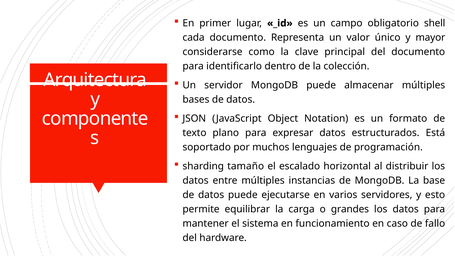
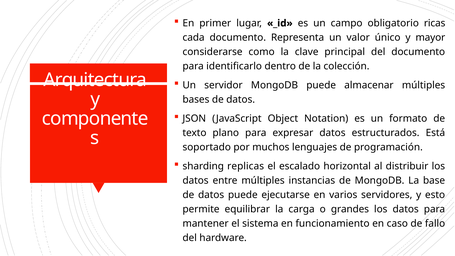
shell: shell -> ricas (435, 23)
tamaño: tamaño -> replicas (246, 166)
